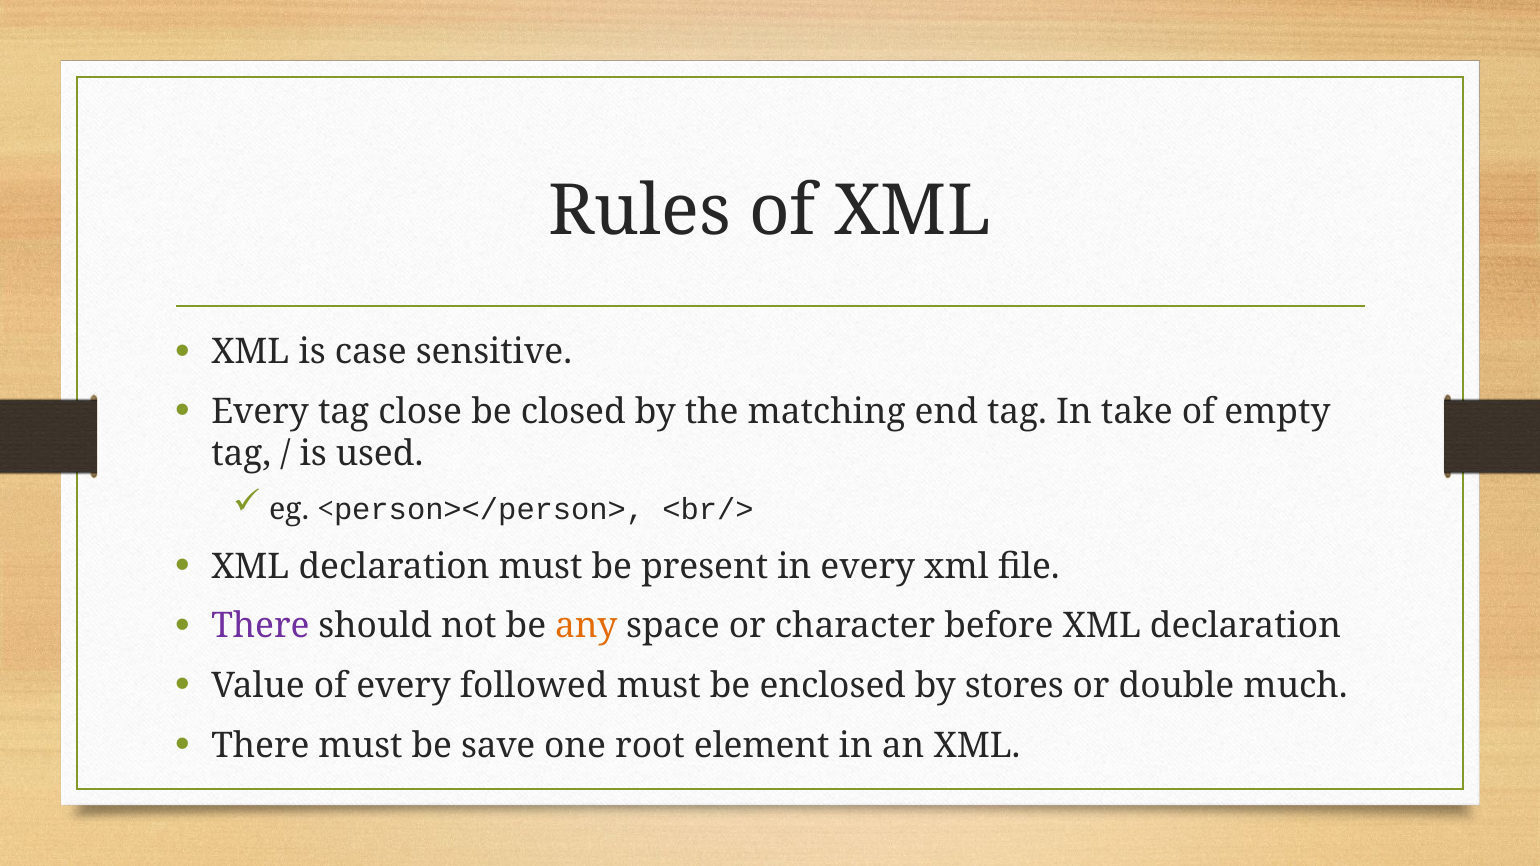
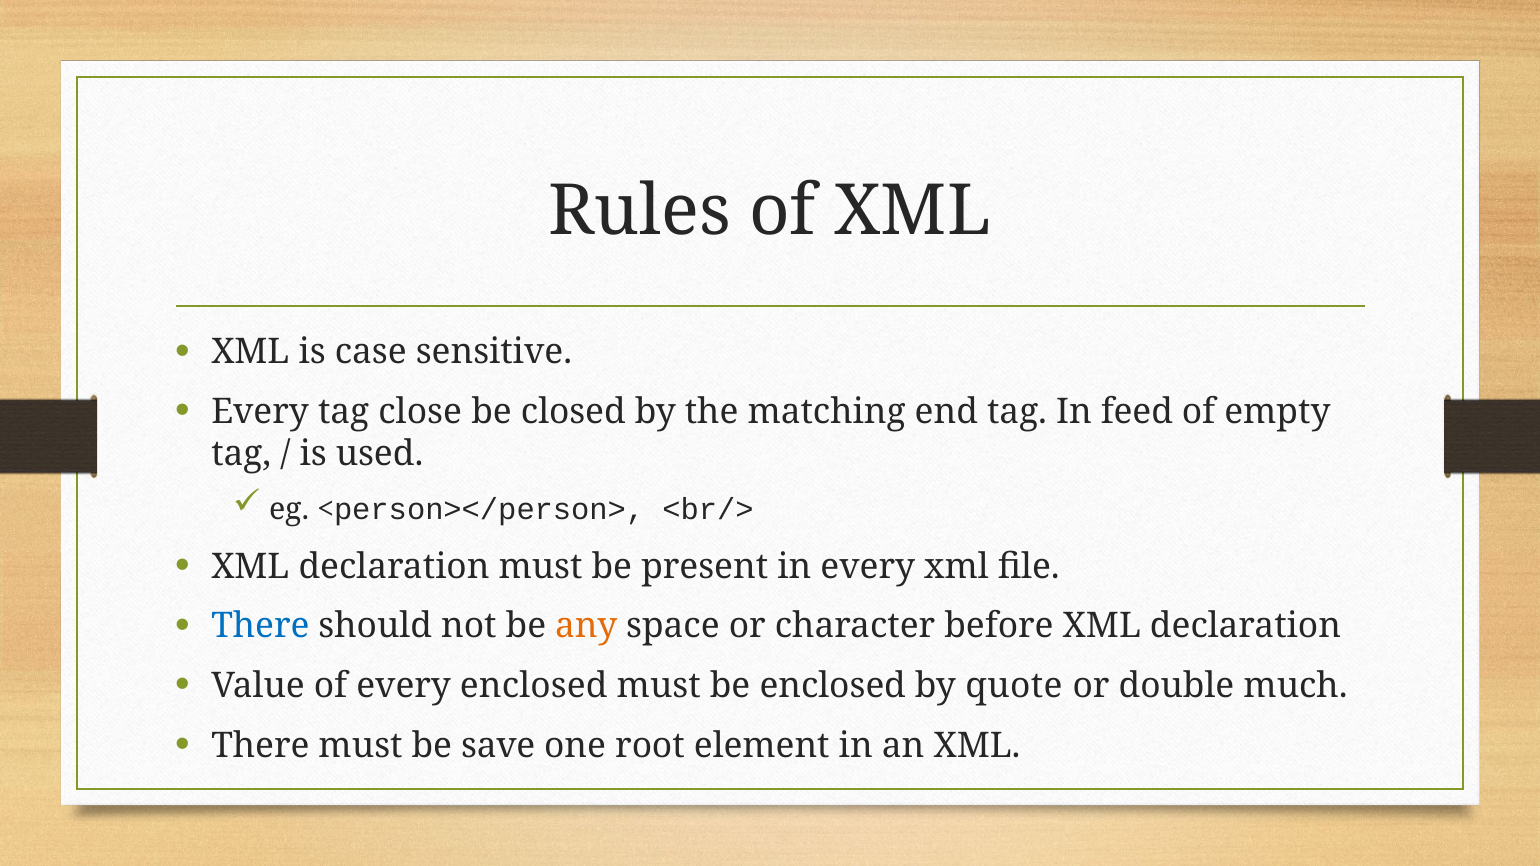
take: take -> feed (1137, 412)
There colour: purple -> blue (260, 626)
every followed: followed -> enclosed (534, 686)
stores: stores -> quote (1014, 686)
